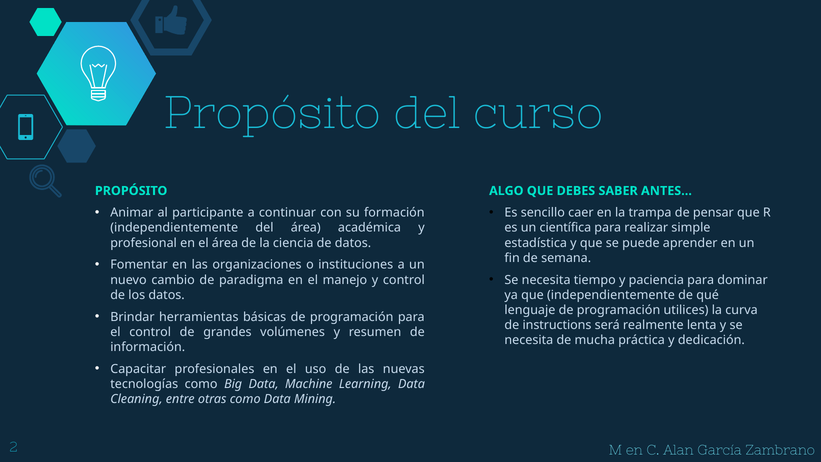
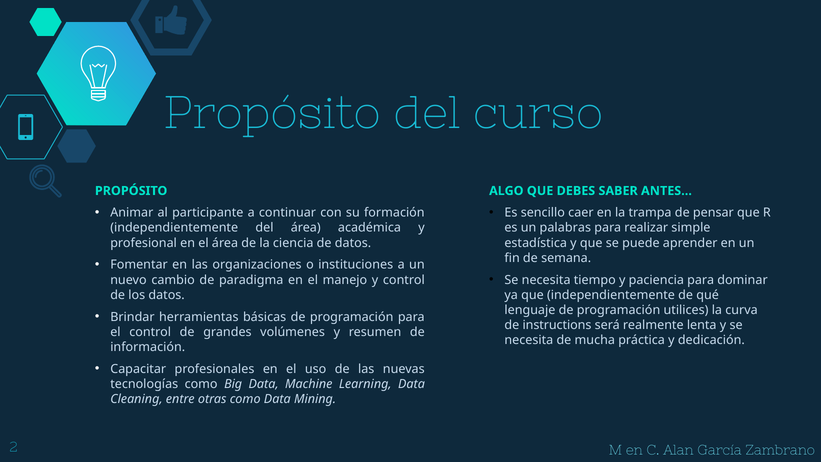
científica: científica -> palabras (565, 228)
